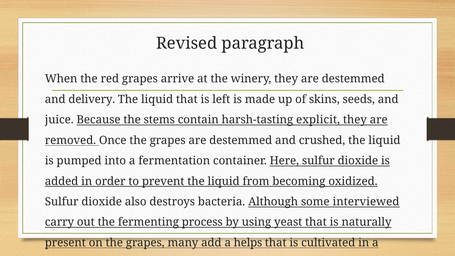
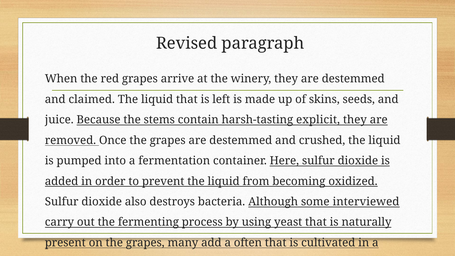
delivery: delivery -> claimed (92, 99)
helps: helps -> often (248, 243)
